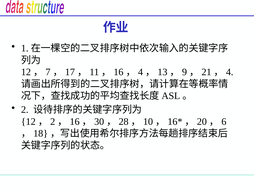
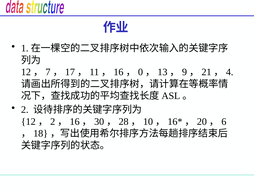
4: 4 -> 0 (141, 72)
